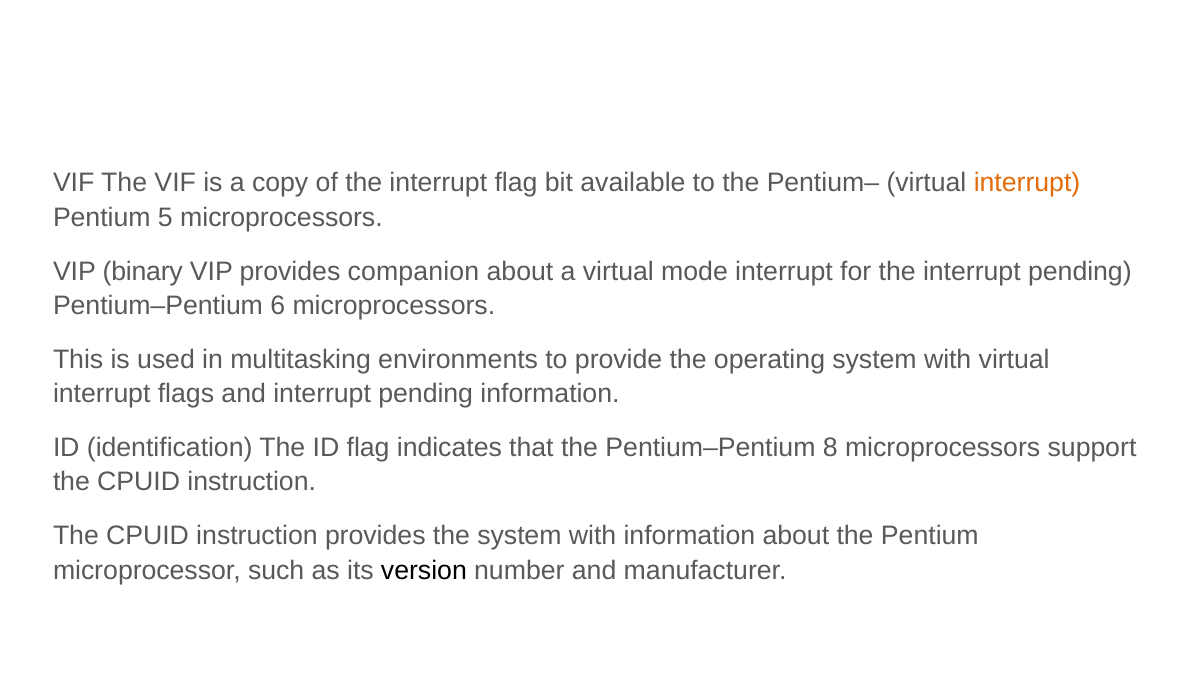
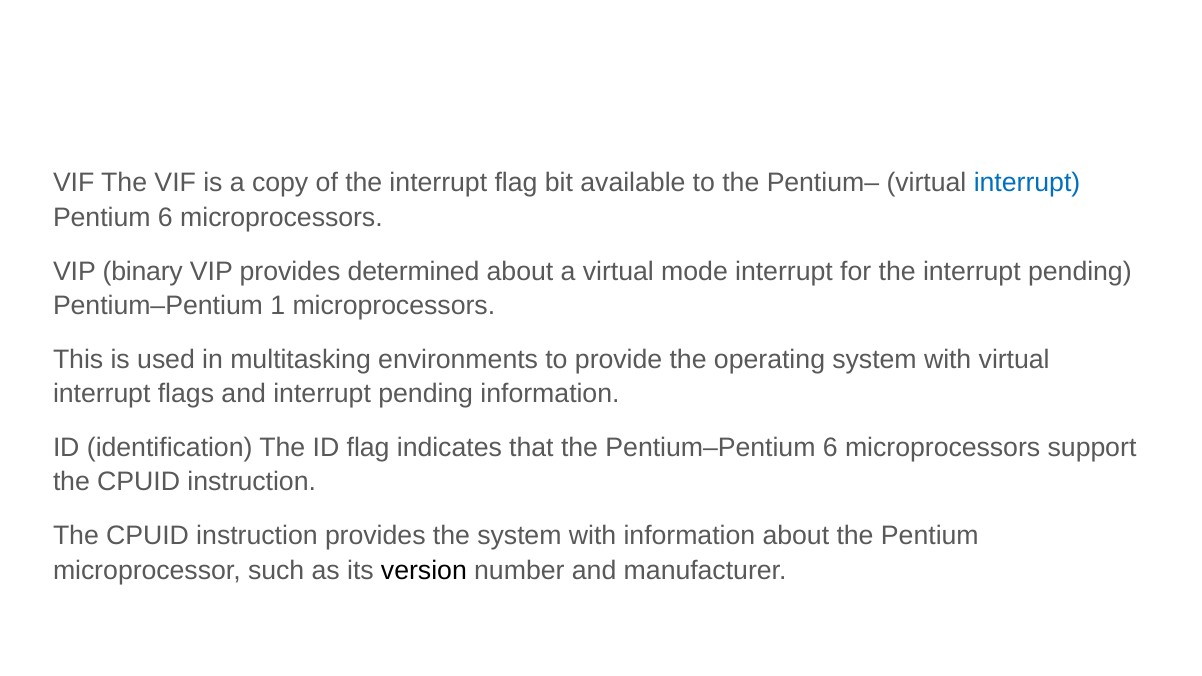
interrupt colour: orange -> blue (1027, 183)
Pentium 5: 5 -> 6 (165, 217)
companion: companion -> determined (414, 271)
6: 6 -> 1 (278, 306)
Pentium–Pentium 8: 8 -> 6 (830, 448)
